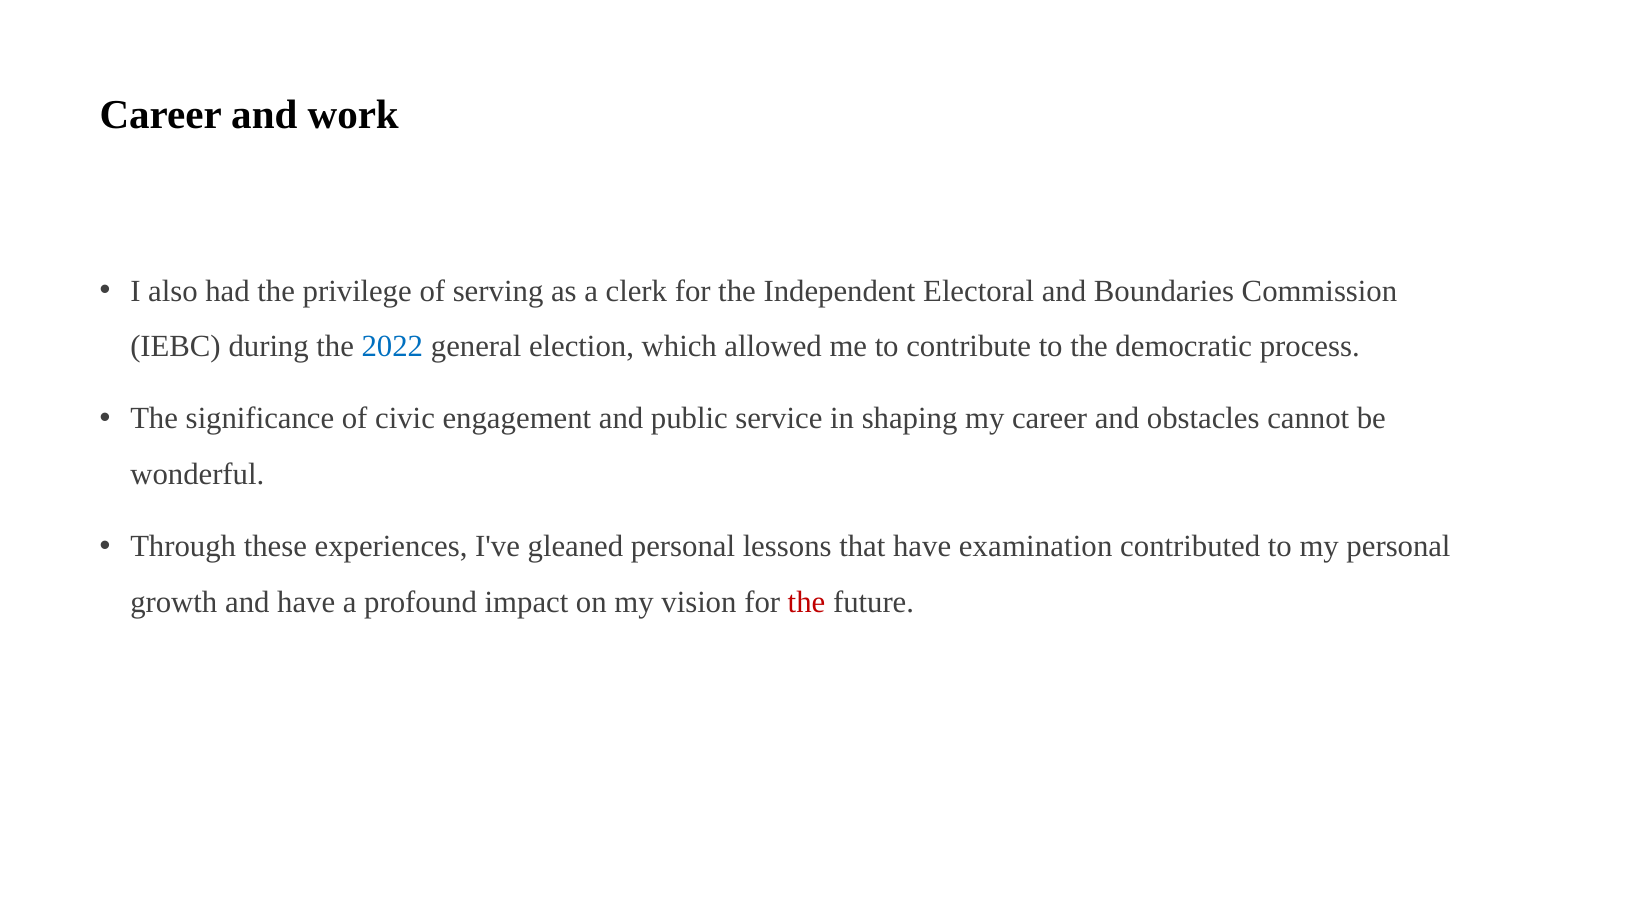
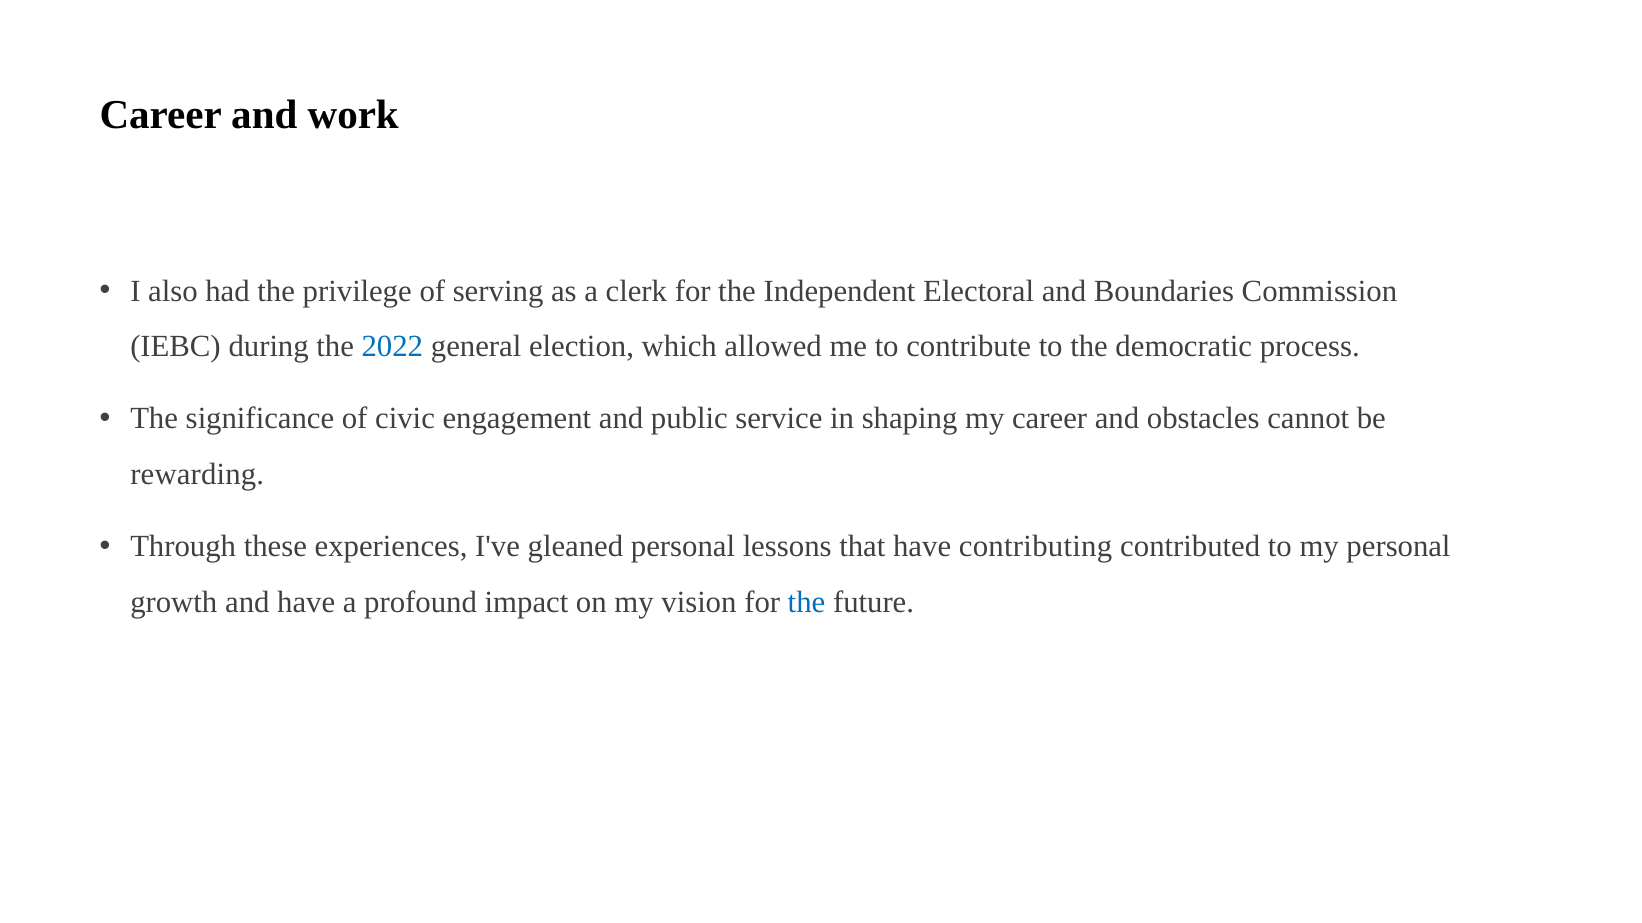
wonderful: wonderful -> rewarding (197, 474)
examination: examination -> contributing (1036, 547)
the colour: red -> blue (807, 602)
